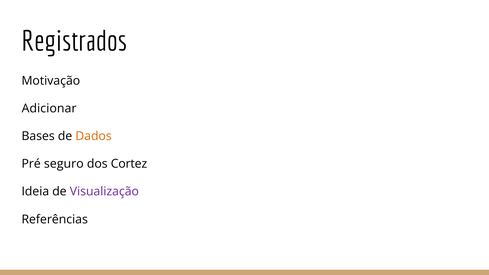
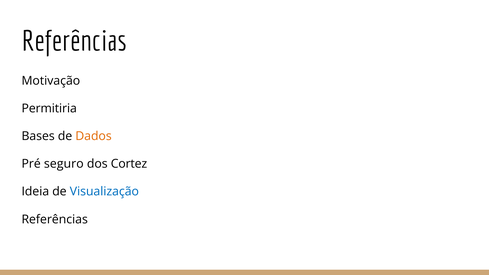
Registrados: Registrados -> Referências (74, 41)
Adicionar: Adicionar -> Permitiria (49, 109)
Visualização colour: purple -> blue (104, 192)
